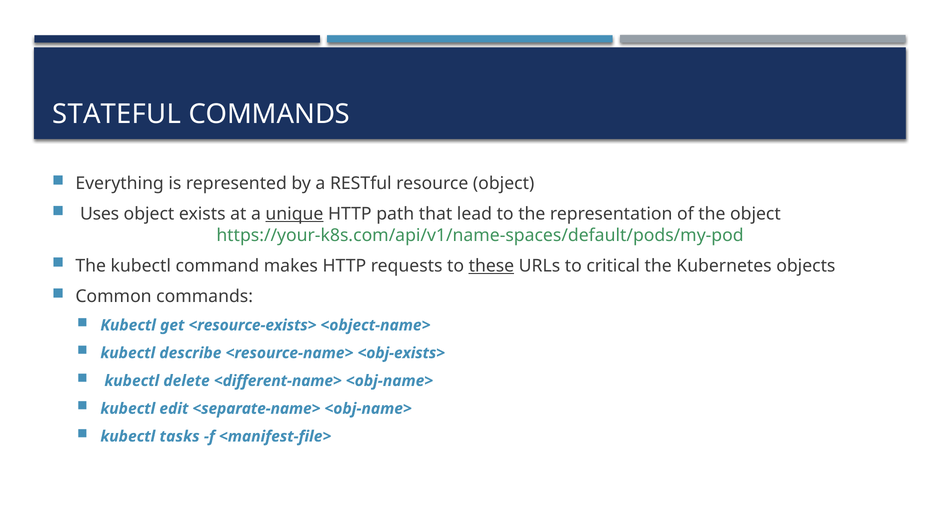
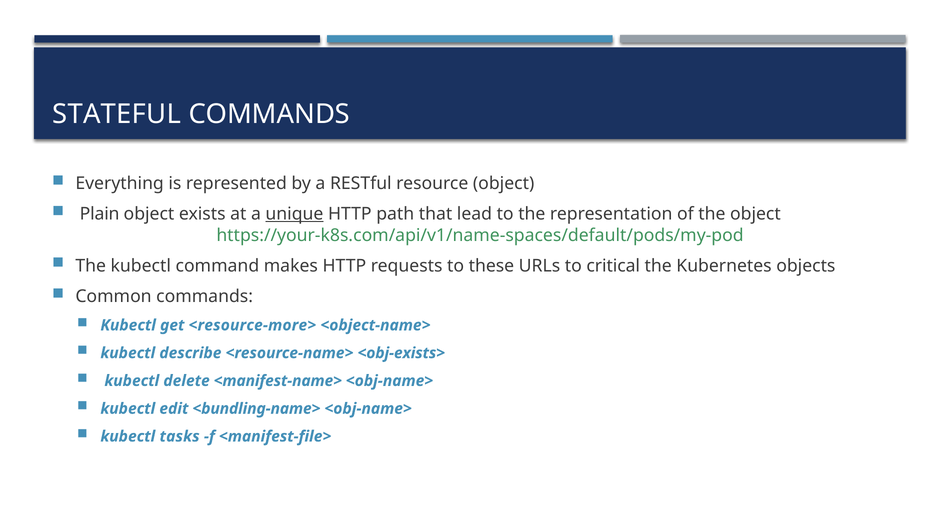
Uses: Uses -> Plain (100, 214)
these underline: present -> none (491, 266)
<resource-exists>: <resource-exists> -> <resource-more> (252, 325)
<different-name>: <different-name> -> <manifest-name> (278, 381)
<separate-name>: <separate-name> -> <bundling-name> (256, 408)
